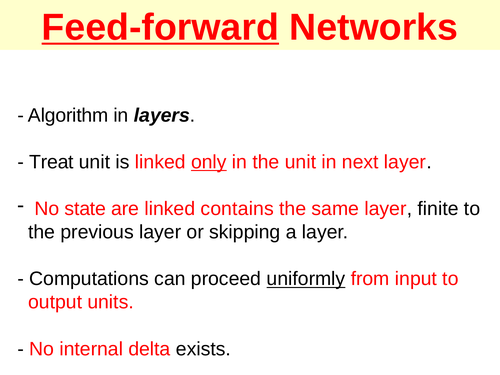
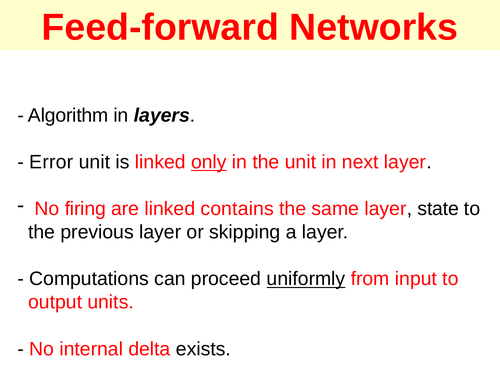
Feed-forward underline: present -> none (160, 28)
Treat: Treat -> Error (51, 162)
state: state -> firing (85, 209)
finite: finite -> state (438, 209)
